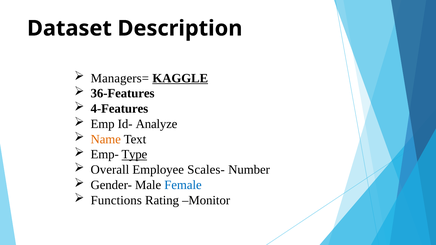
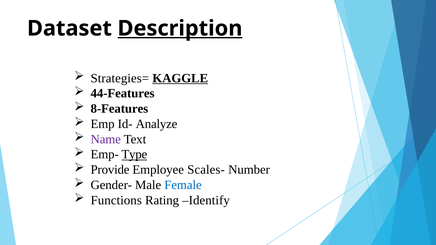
Description underline: none -> present (180, 28)
Managers=: Managers= -> Strategies= (120, 78)
36-Features: 36-Features -> 44-Features (123, 94)
4-Features: 4-Features -> 8-Features (119, 109)
Name colour: orange -> purple (106, 139)
Overall: Overall -> Provide (110, 170)
Monitor: Monitor -> Identify (206, 200)
